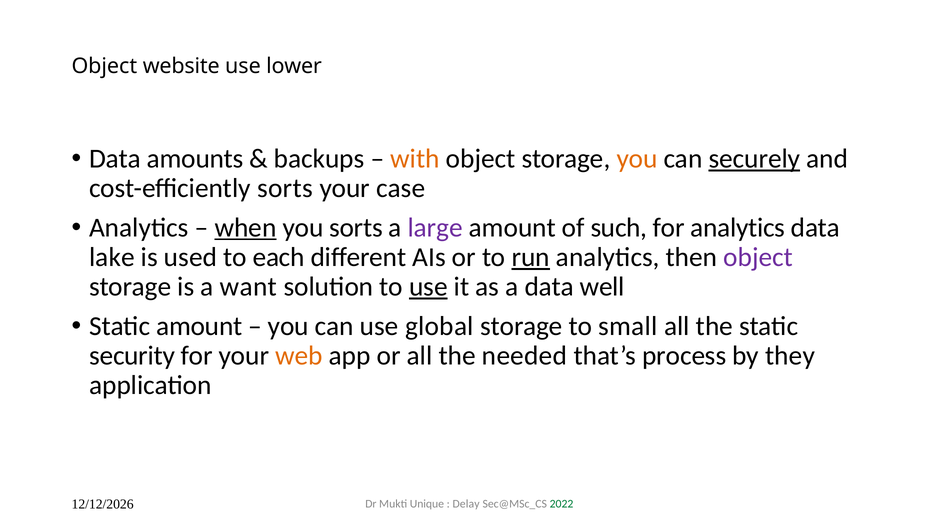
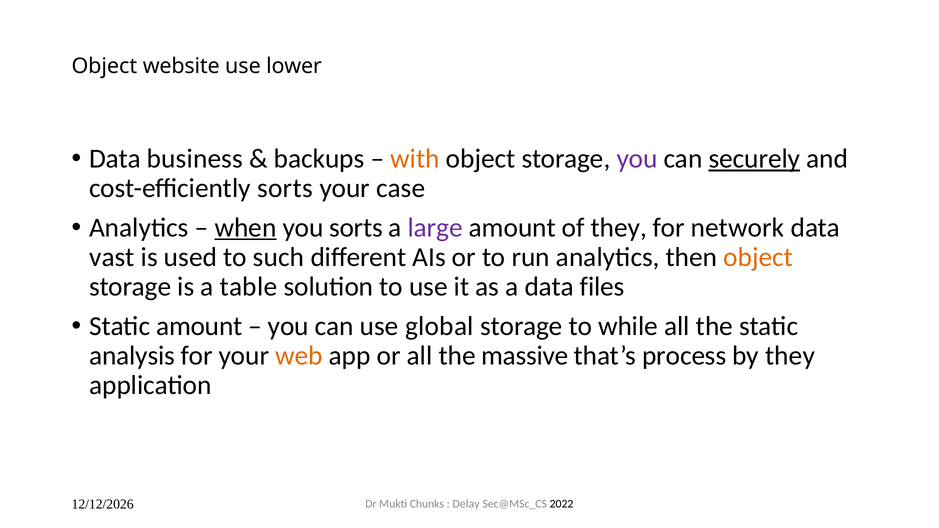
amounts: amounts -> business (195, 159)
you colour: orange -> purple (637, 159)
of such: such -> they (619, 228)
for analytics: analytics -> network (738, 228)
lake: lake -> vast (112, 257)
each: each -> such (278, 257)
run underline: present -> none (531, 257)
object colour: purple -> orange (758, 257)
want: want -> table (248, 287)
use underline: present -> none (428, 287)
well: well -> files (602, 287)
small: small -> while (628, 326)
security: security -> analysis (132, 356)
needed: needed -> massive (525, 356)
Unique: Unique -> Chunks (427, 504)
2022 colour: green -> black (562, 504)
